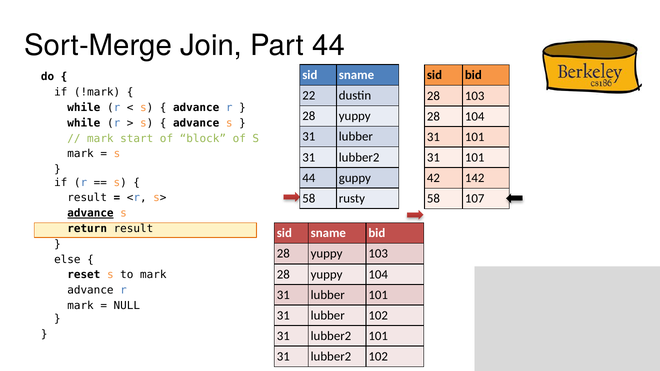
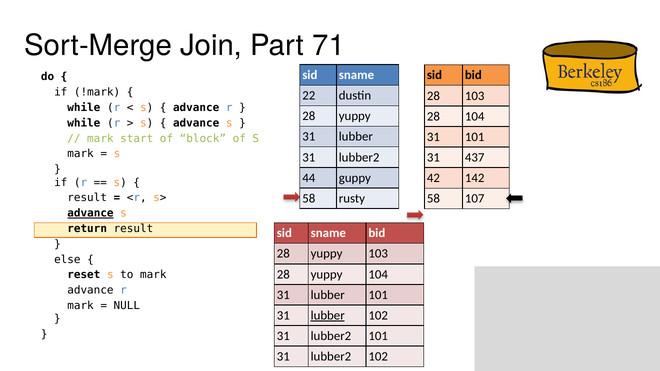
Part 44: 44 -> 71 (329, 45)
101: 101 -> 437 (475, 158)
lubber underline: none -> present (328, 316)
